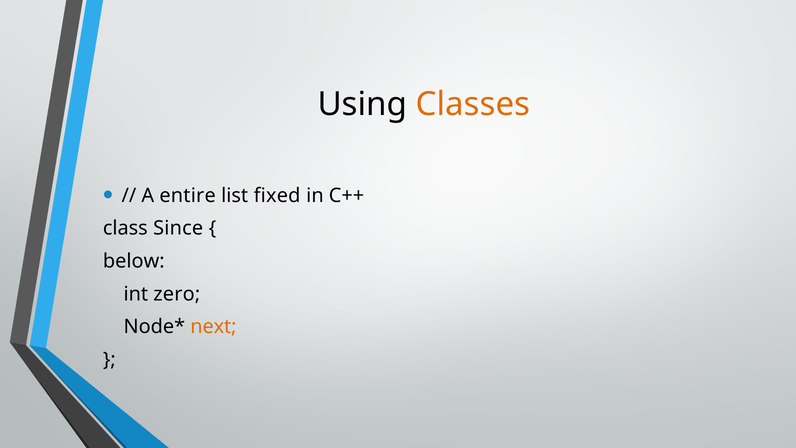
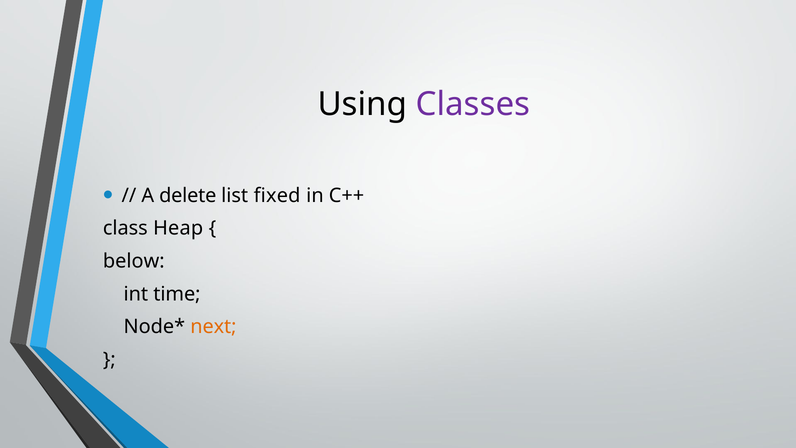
Classes colour: orange -> purple (473, 104)
entire: entire -> delete (188, 195)
Since: Since -> Heap (178, 228)
zero: zero -> time (177, 294)
